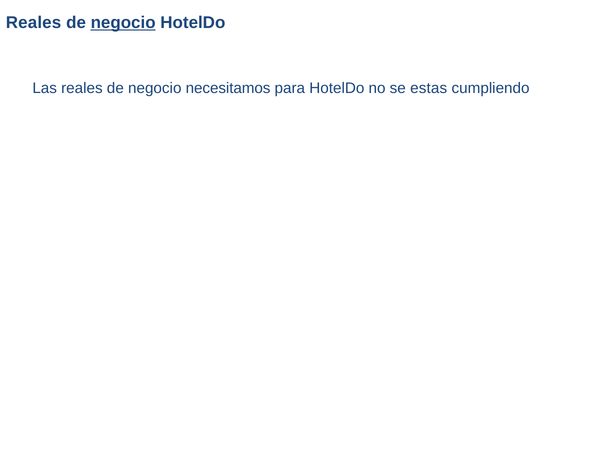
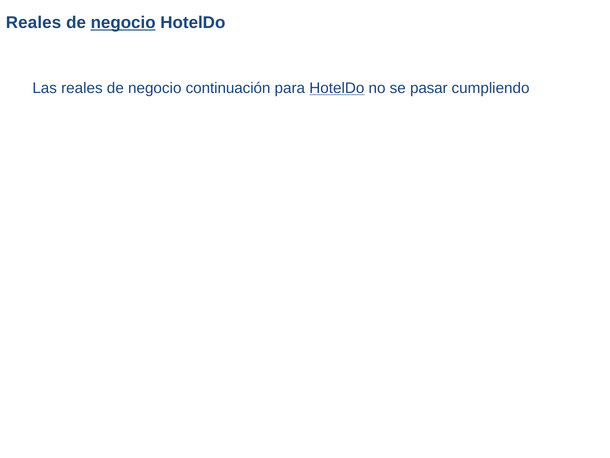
necesitamos: necesitamos -> continuación (228, 88)
HotelDo underline: none -> present (337, 88)
estas: estas -> pasar (429, 88)
